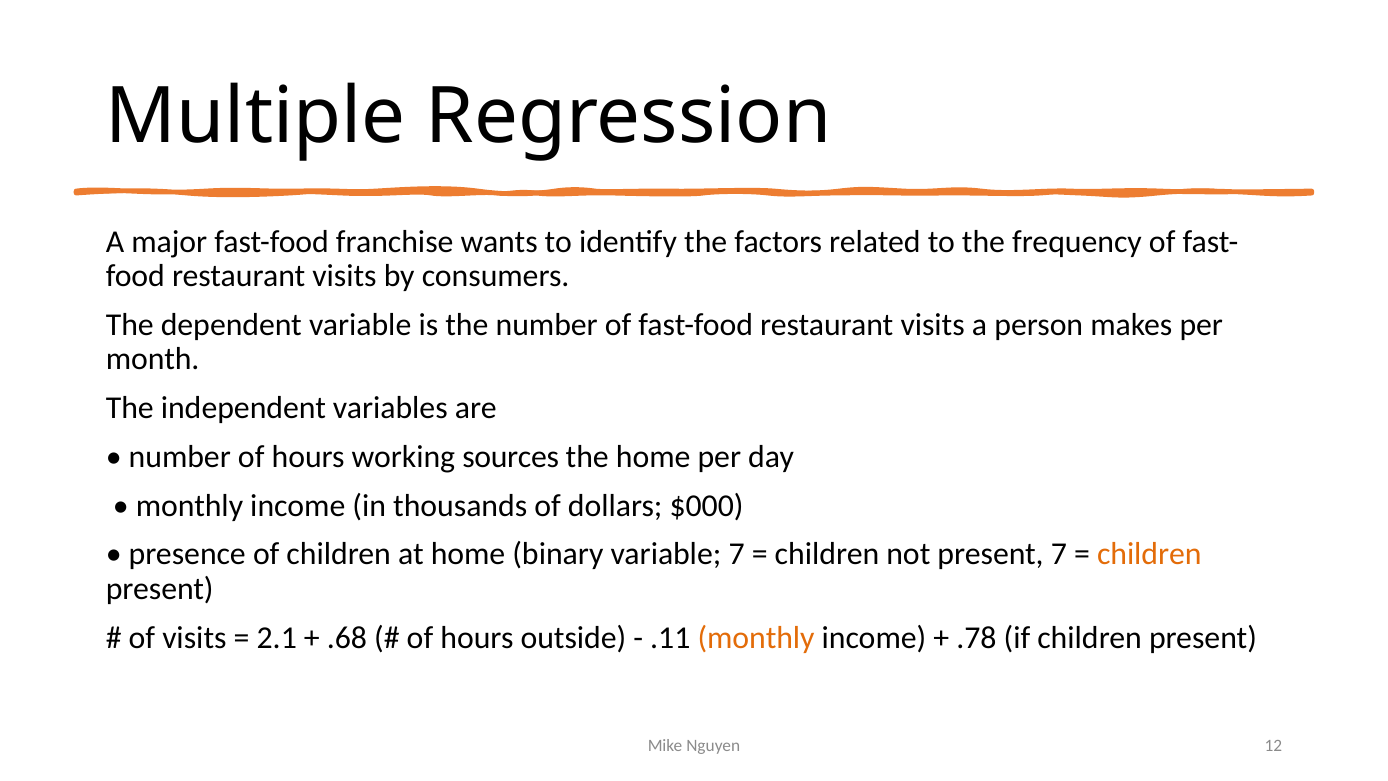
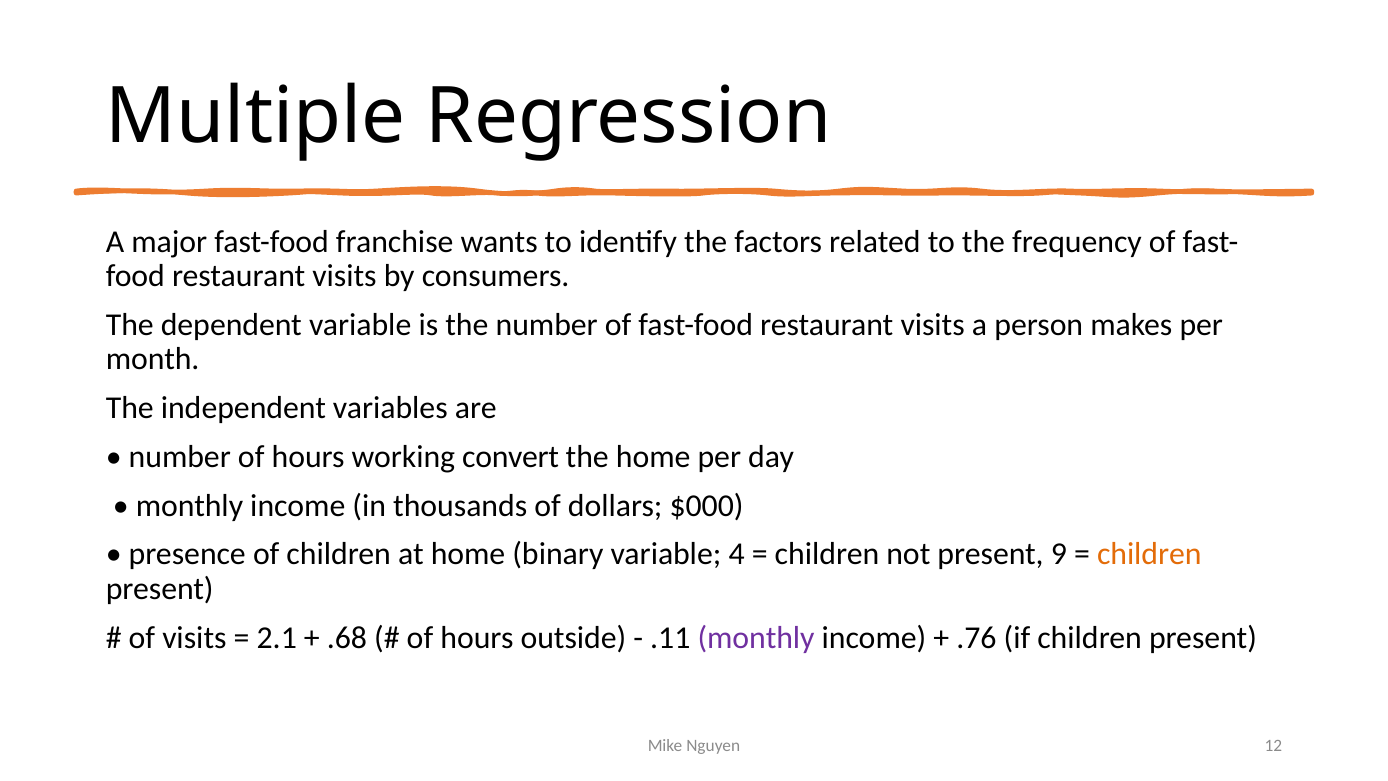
sources: sources -> convert (511, 457)
variable 7: 7 -> 4 (737, 554)
present 7: 7 -> 9 (1059, 554)
monthly colour: orange -> purple (756, 637)
.78: .78 -> .76 (976, 637)
